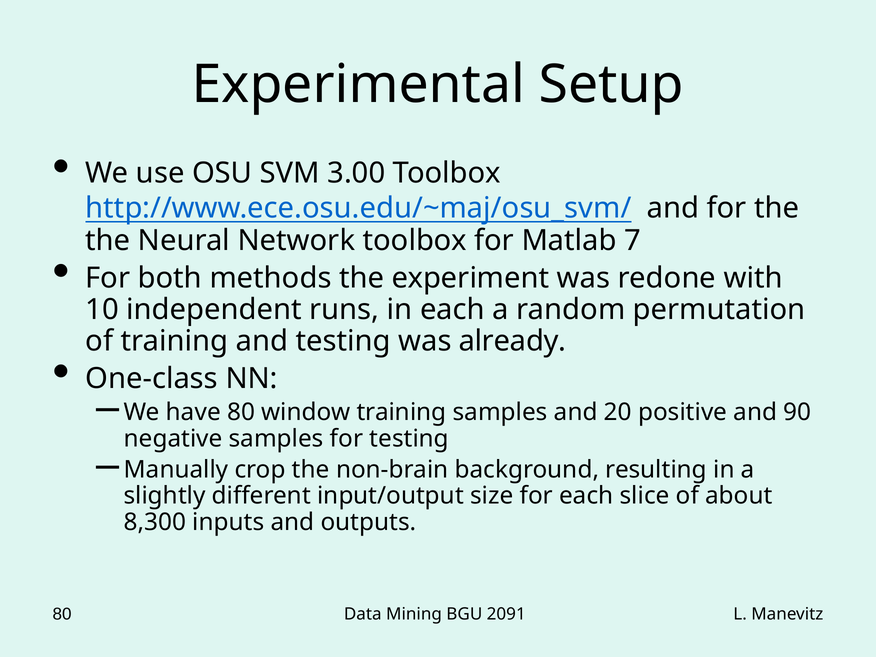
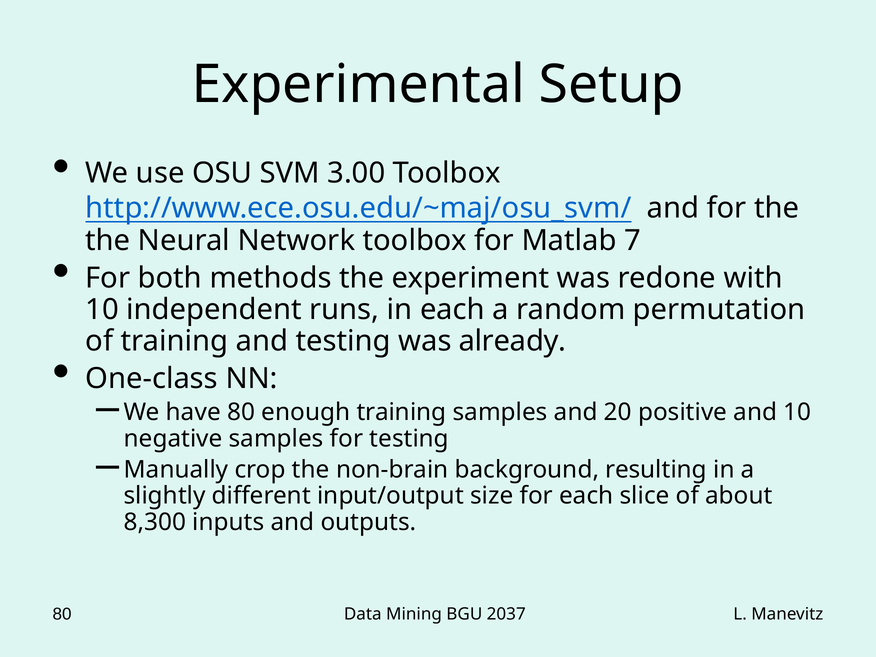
window: window -> enough (306, 412)
and 90: 90 -> 10 (797, 412)
2091: 2091 -> 2037 (506, 614)
